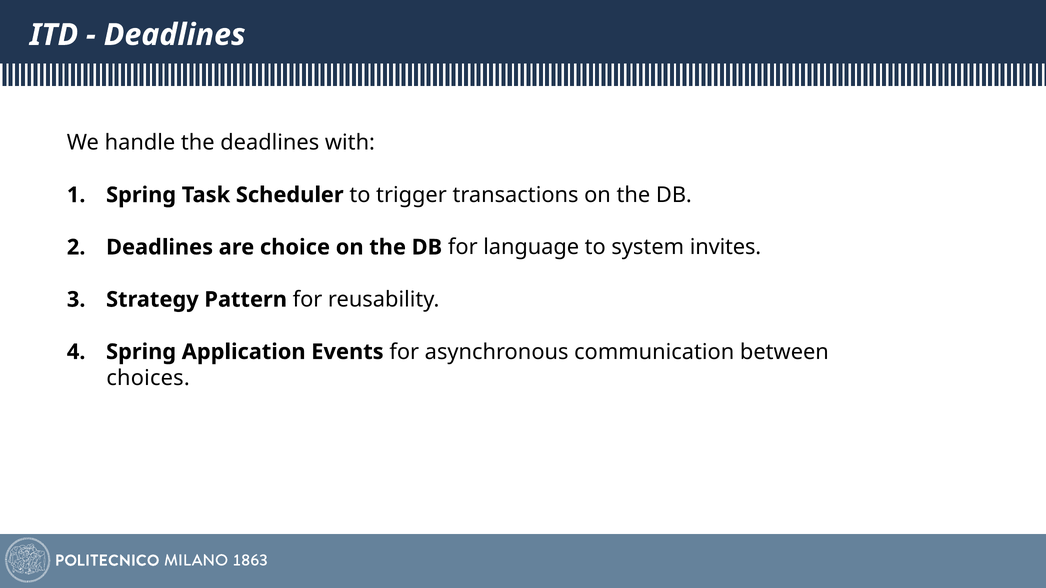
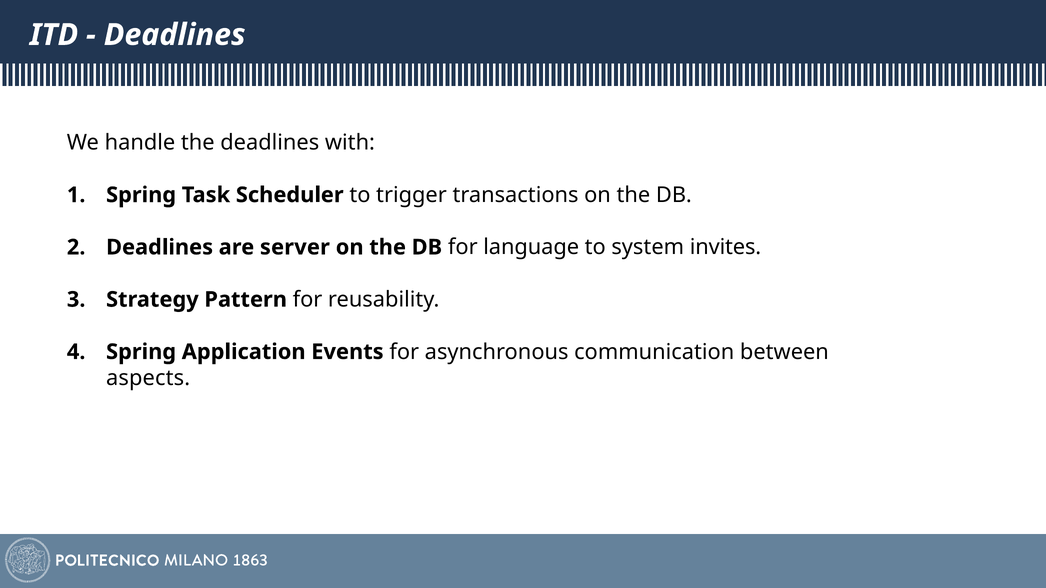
choice: choice -> server (295, 247)
choices: choices -> aspects (148, 378)
